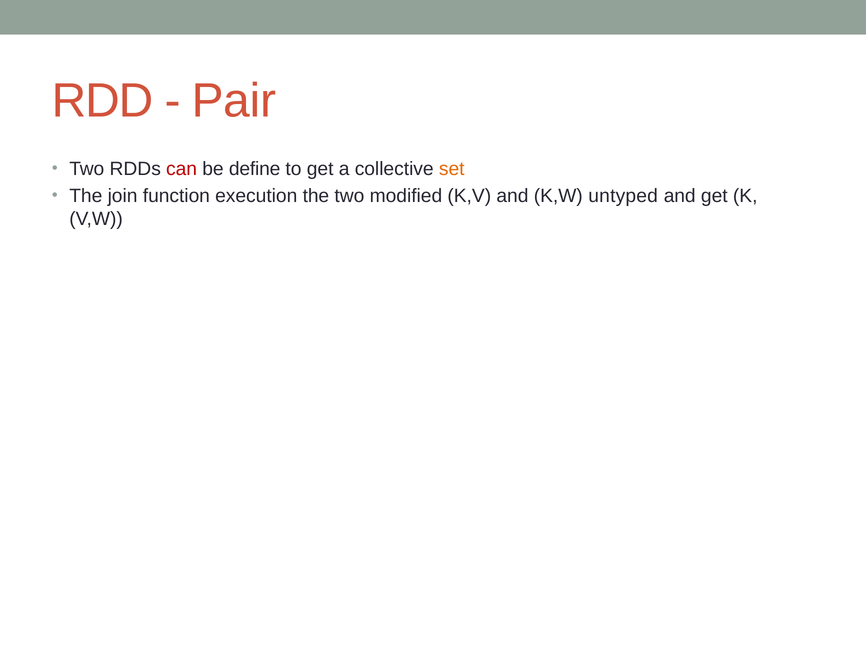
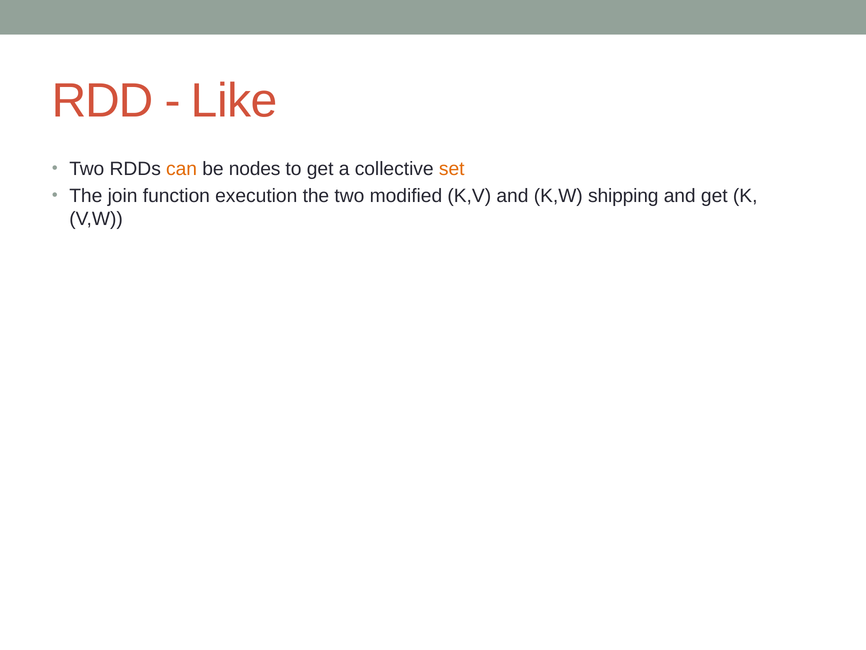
Pair: Pair -> Like (234, 101)
can colour: red -> orange (182, 169)
define: define -> nodes (255, 169)
untyped: untyped -> shipping (623, 196)
